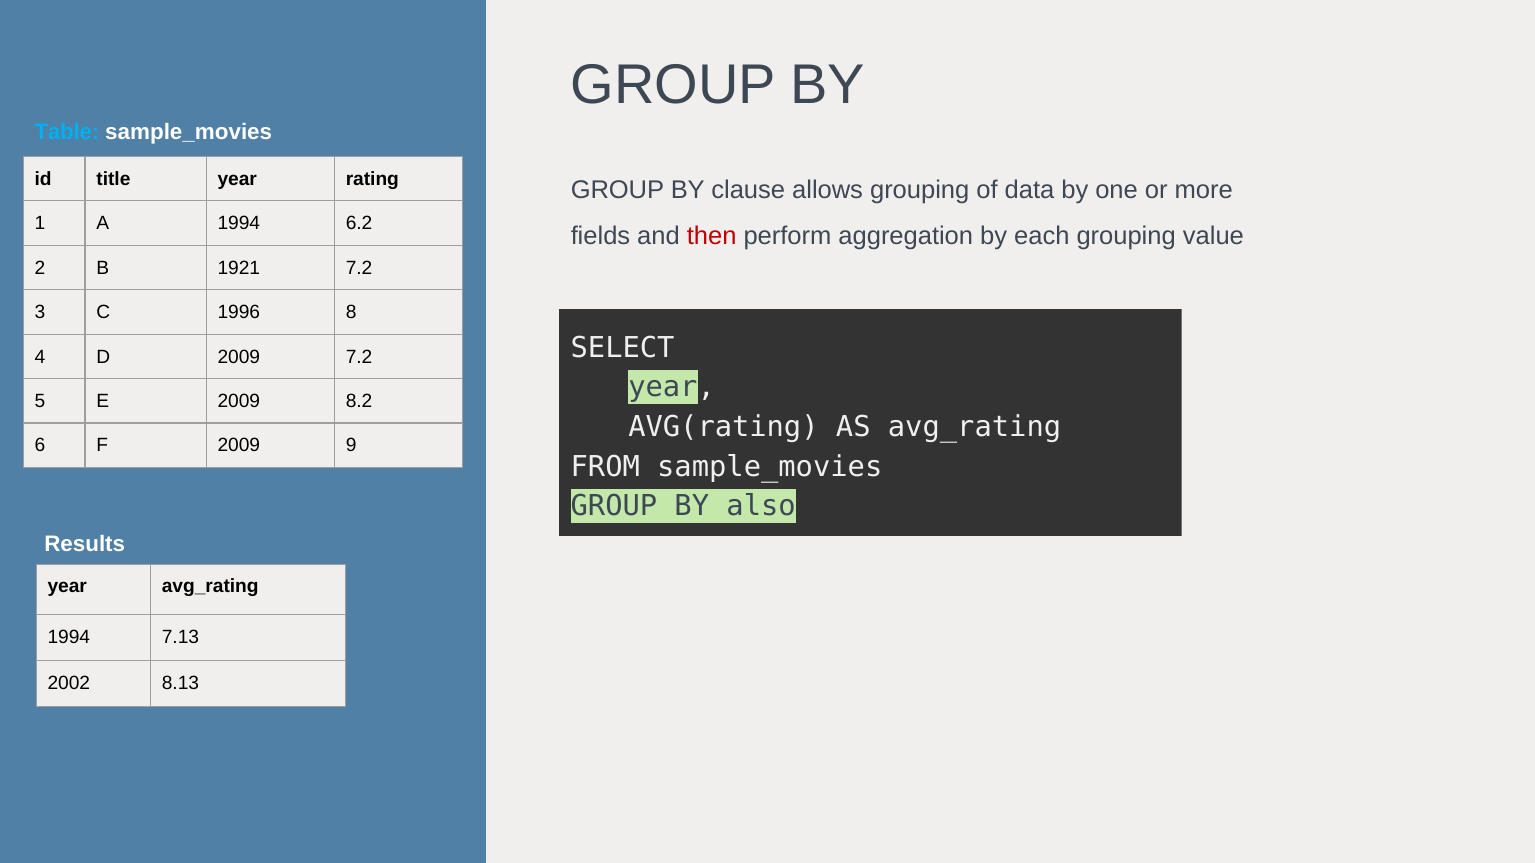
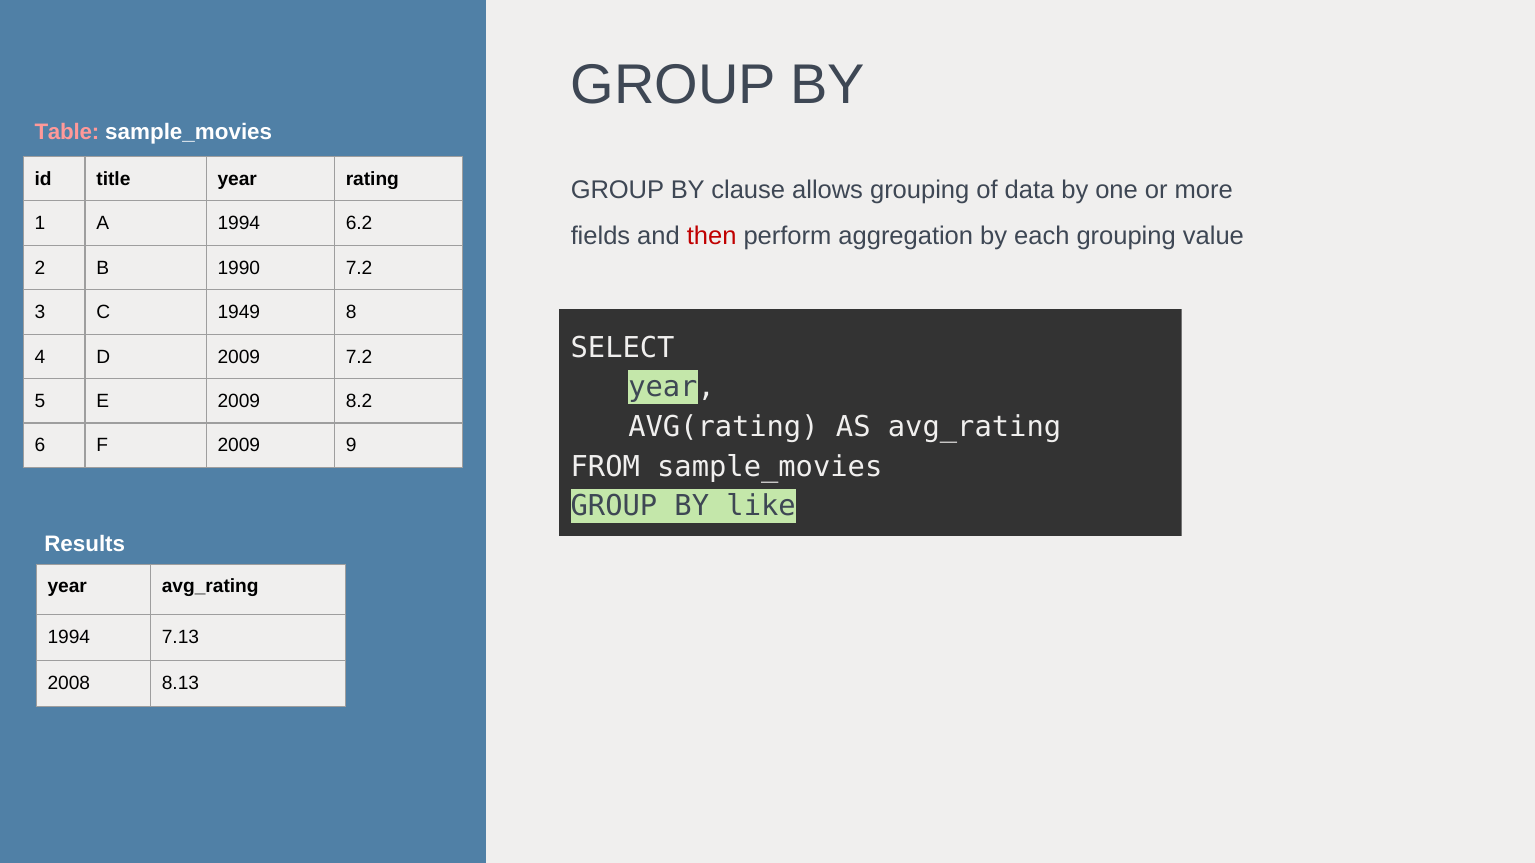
Table colour: light blue -> pink (67, 132)
1921: 1921 -> 1990 (239, 268)
1996: 1996 -> 1949 (239, 312)
also: also -> like (761, 507)
2002: 2002 -> 2008 (69, 684)
